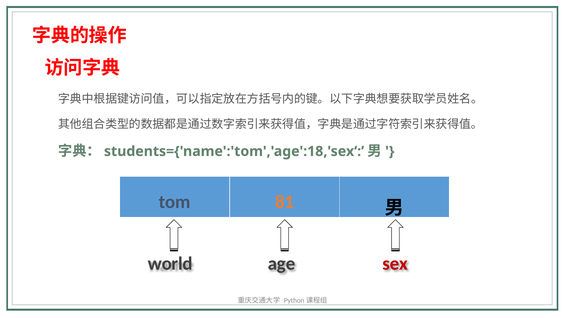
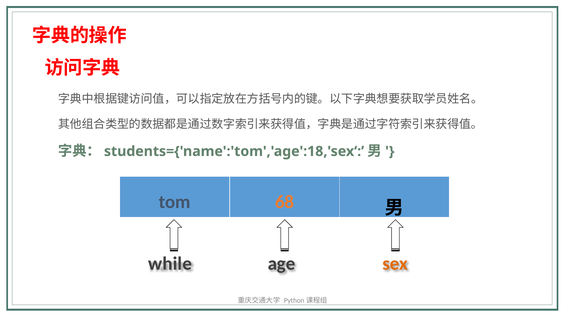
81: 81 -> 68 (285, 202)
world: world -> while (170, 263)
sex colour: red -> orange (395, 263)
